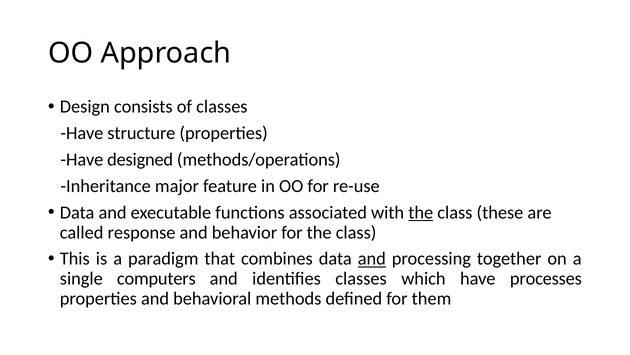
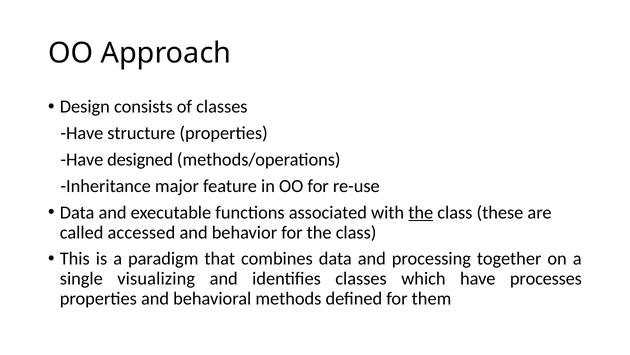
response: response -> accessed (141, 232)
and underline: present -> none (372, 258)
computers: computers -> visualizing (156, 278)
